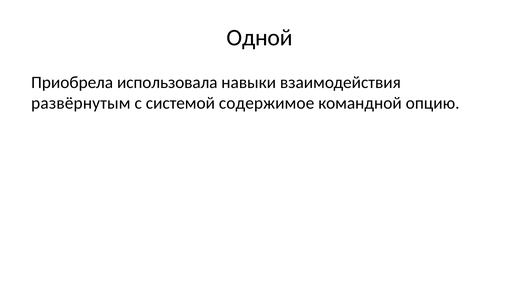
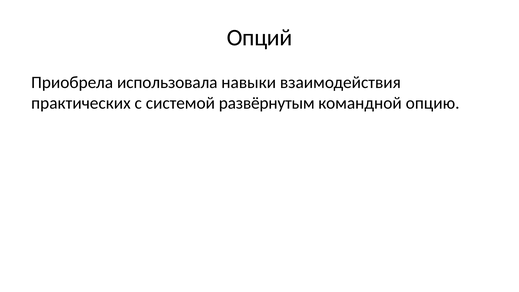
Одной: Одной -> Опций (260, 38)
развёрнутым: развёрнутым -> практических (81, 103)
содержимое: содержимое -> развёрнутым (267, 103)
